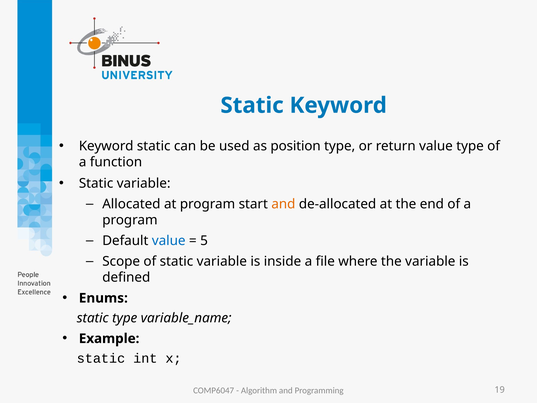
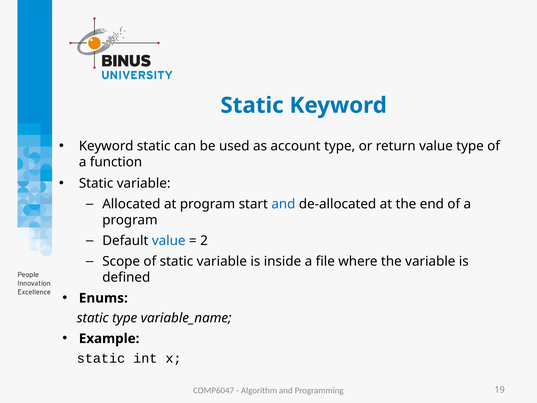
position: position -> account (296, 146)
and colour: orange -> blue (283, 204)
5: 5 -> 2 (204, 241)
